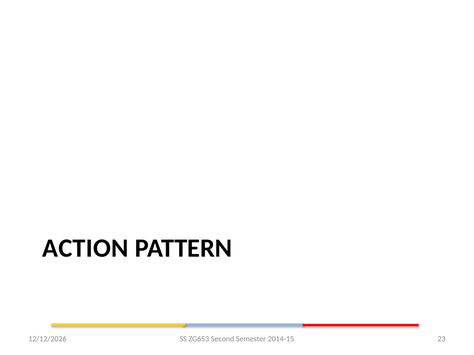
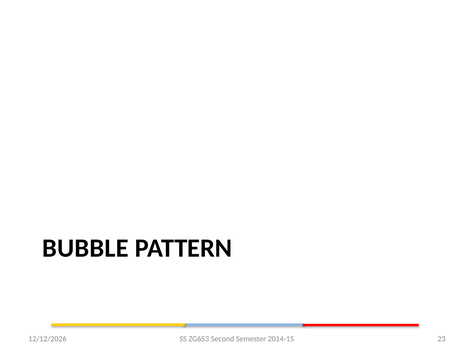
ACTION: ACTION -> BUBBLE (85, 248)
